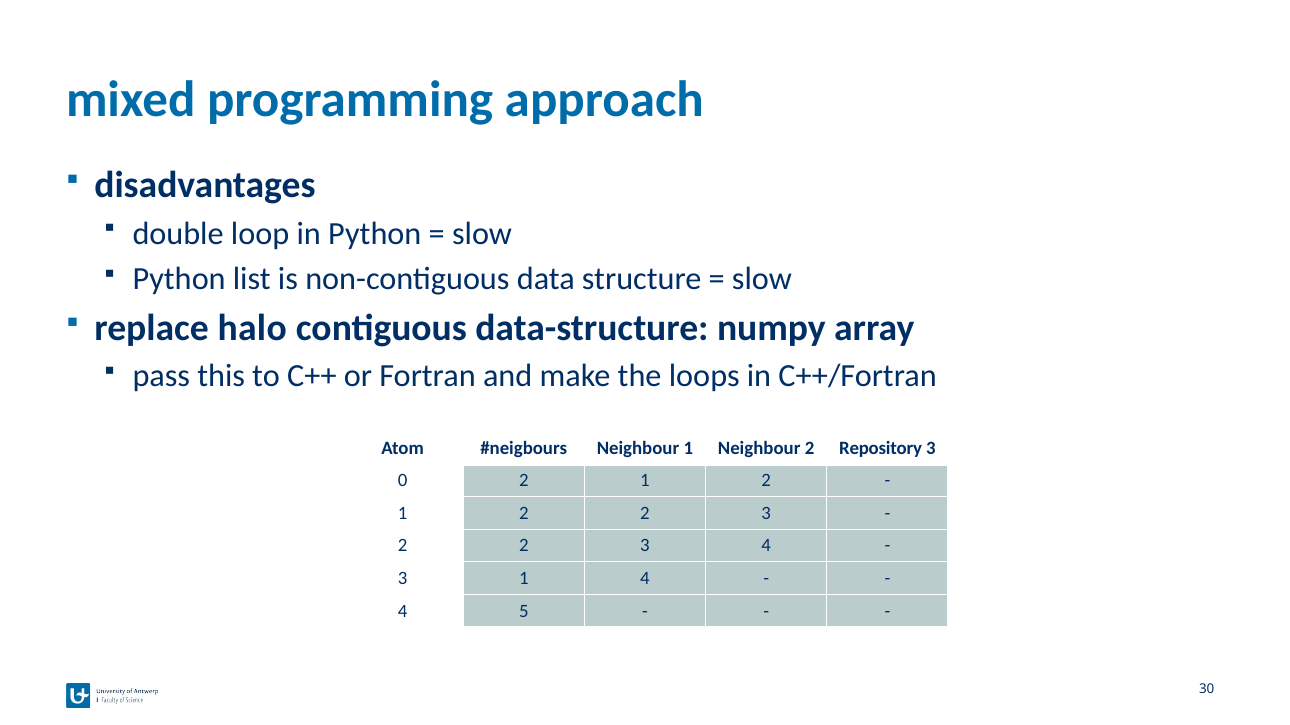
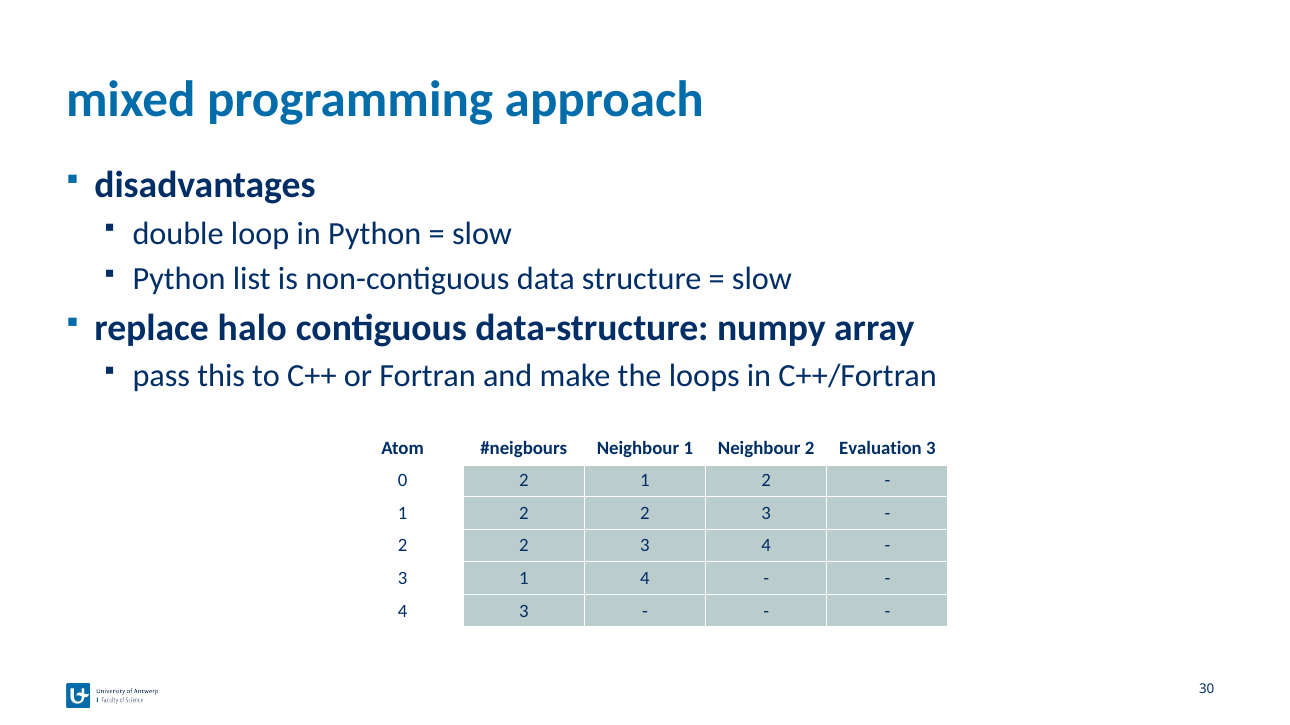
Repository: Repository -> Evaluation (880, 448)
4 5: 5 -> 3 (524, 611)
